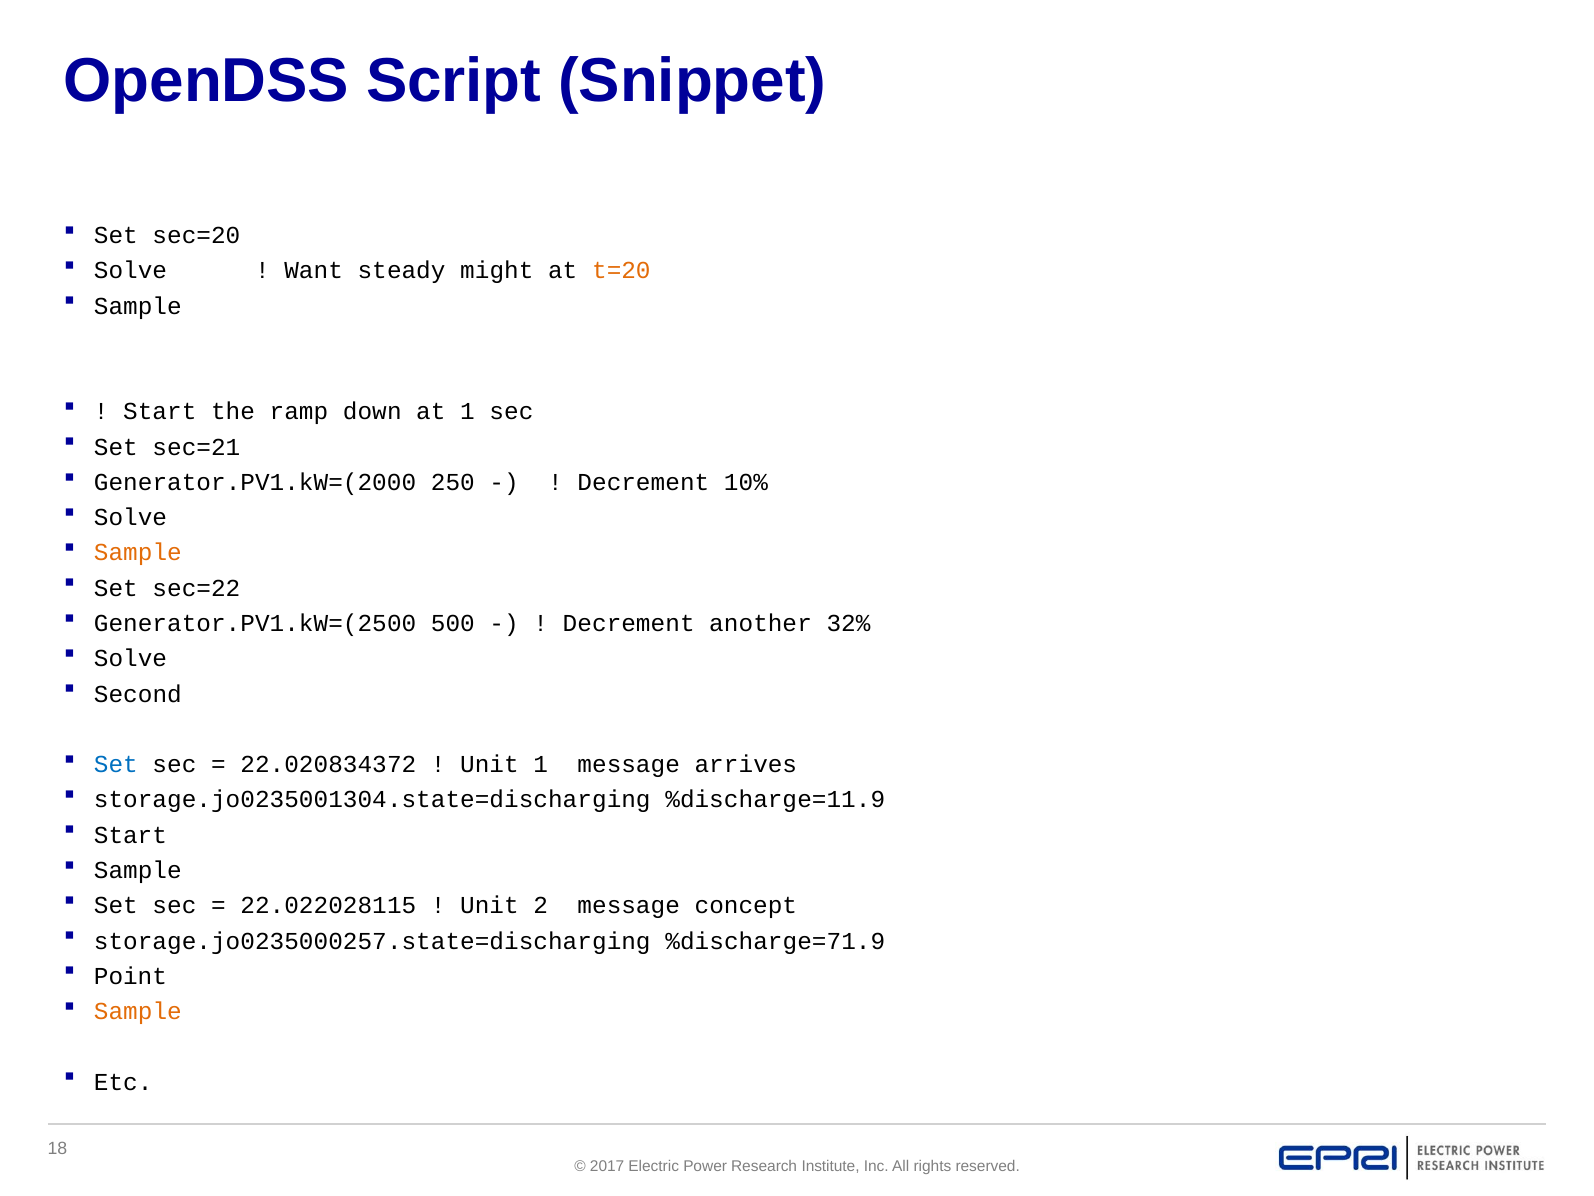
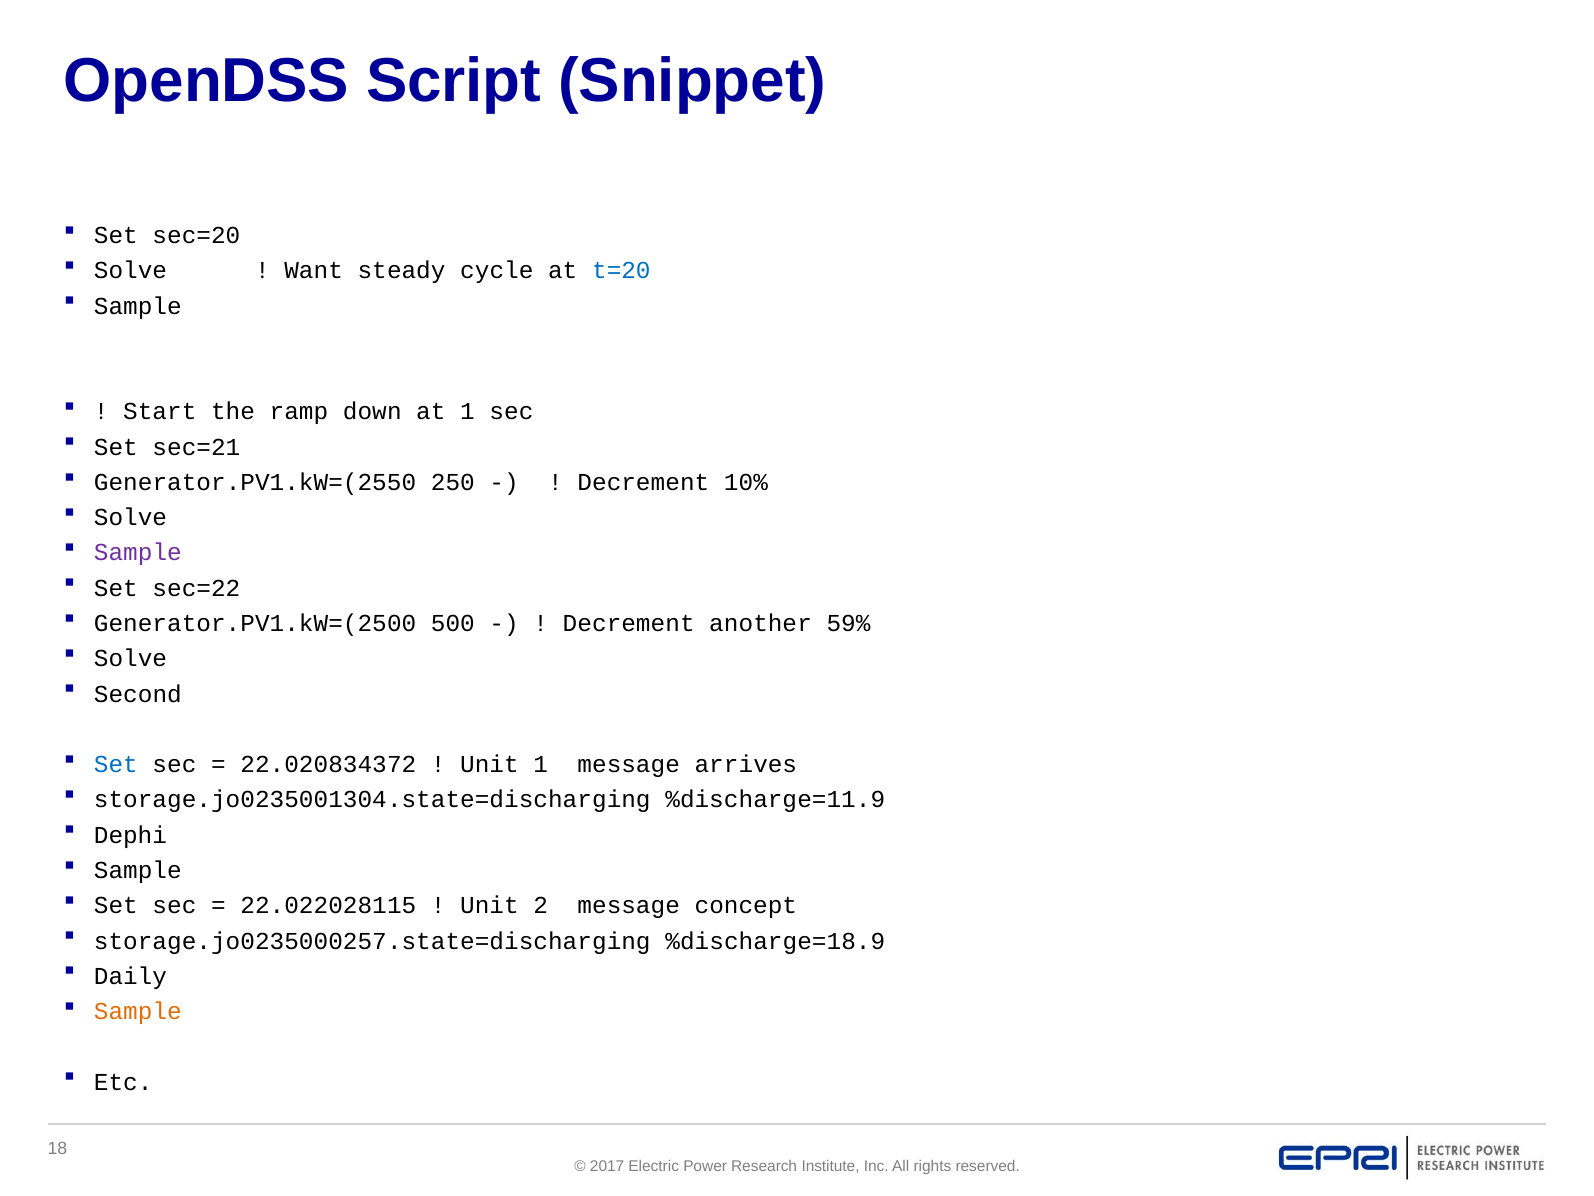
might: might -> cycle (497, 271)
t=20 colour: orange -> blue (621, 271)
Generator.PV1.kW=(2000: Generator.PV1.kW=(2000 -> Generator.PV1.kW=(2550 (255, 482)
Sample colour: orange -> purple (138, 553)
32%: 32% -> 59% (848, 623)
Start: Start -> Dephi (130, 835)
%discharge=71.9: %discharge=71.9 -> %discharge=18.9 (775, 941)
Point: Point -> Daily (130, 976)
